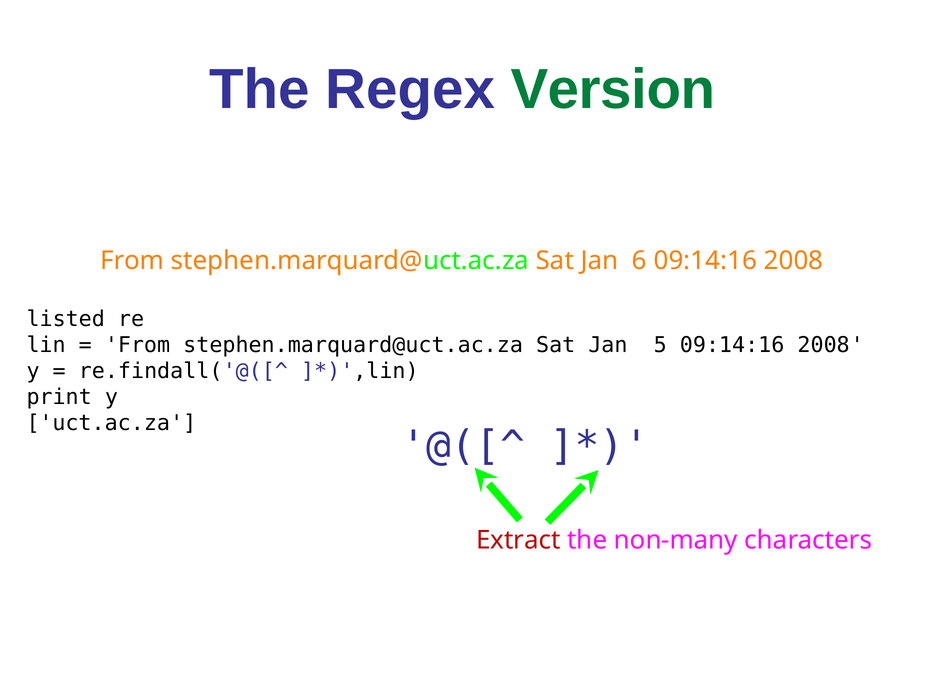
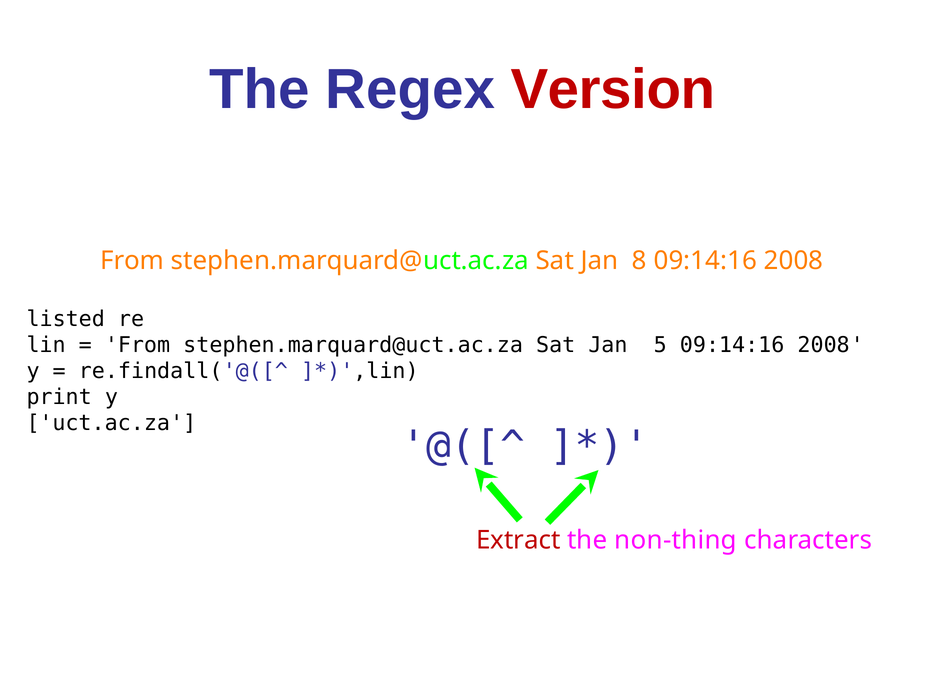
Version colour: green -> red (613, 90)
6: 6 -> 8 (639, 260)
non-many: non-many -> non-thing (676, 540)
